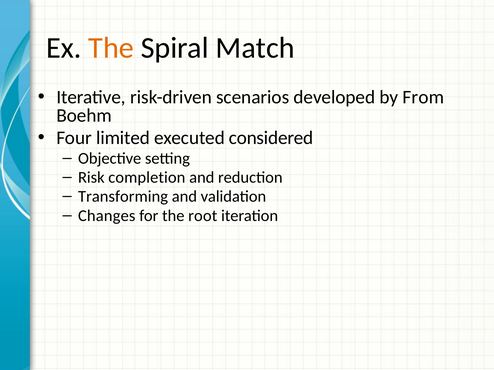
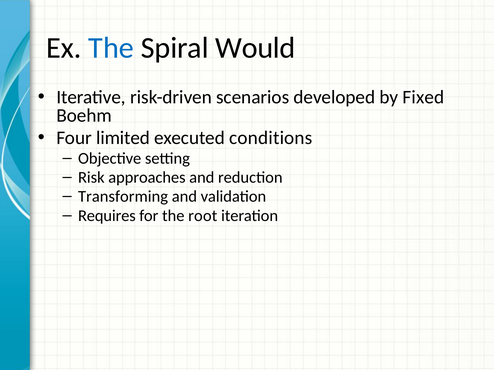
The colour: orange -> blue (111, 48)
Match: Match -> Would (255, 48)
From: From -> Fixed (423, 97)
considered: considered -> conditions (271, 138)
completion: completion -> approaches (147, 178)
Changes: Changes -> Requires (107, 216)
